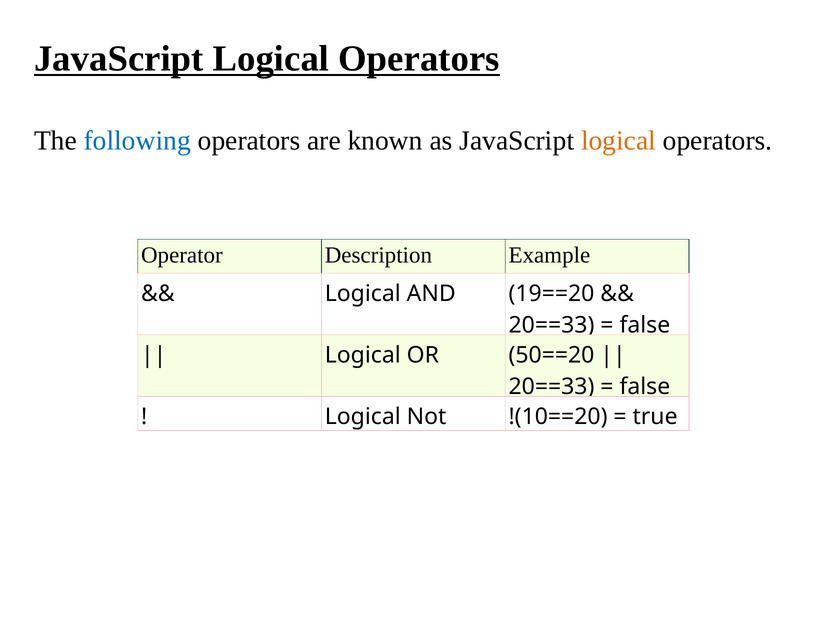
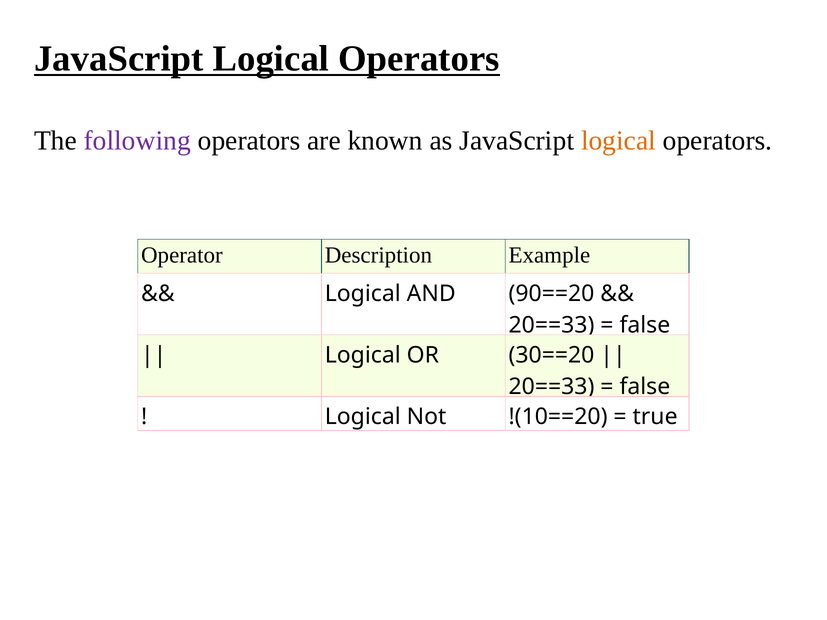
following colour: blue -> purple (137, 141)
19==20: 19==20 -> 90==20 (551, 294)
50==20: 50==20 -> 30==20 (551, 355)
